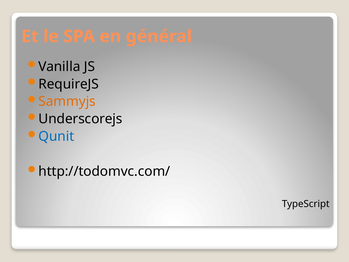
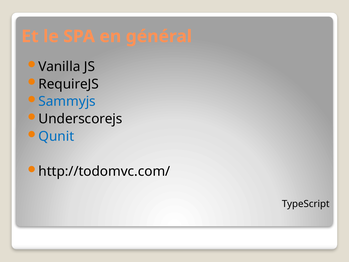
Sammyjs colour: orange -> blue (67, 101)
